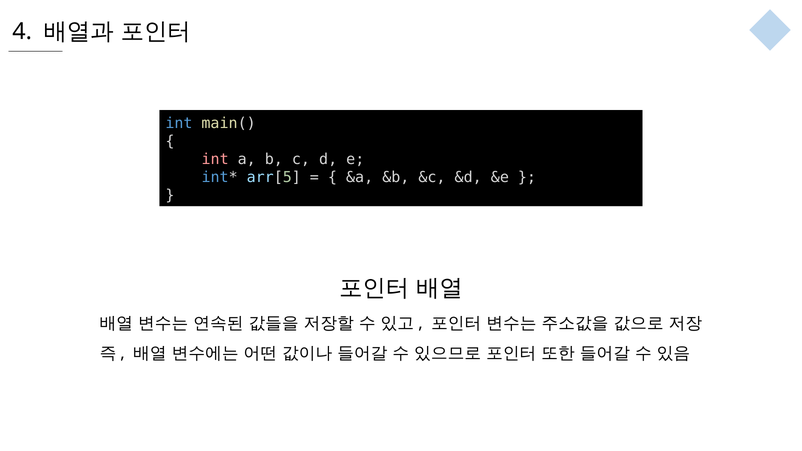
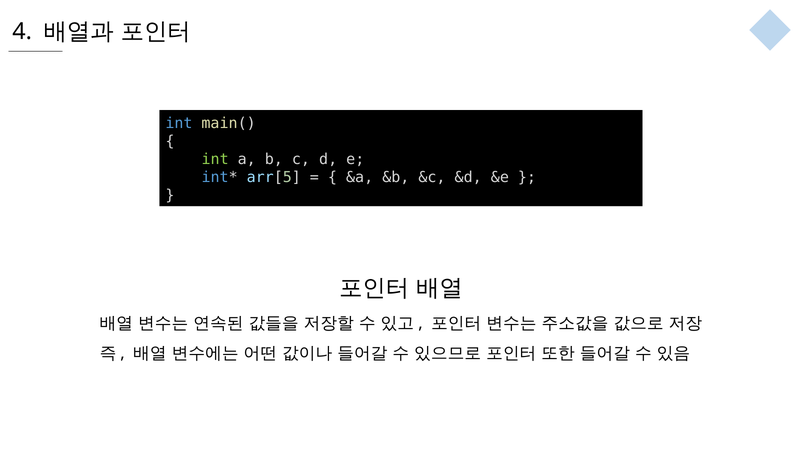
int colour: pink -> light green (215, 159)
